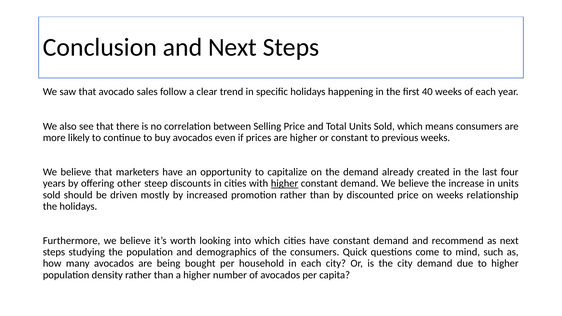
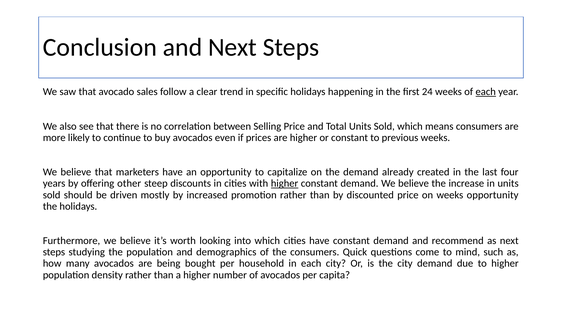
40: 40 -> 24 (427, 92)
each underline: none -> present (486, 92)
weeks relationship: relationship -> opportunity (493, 195)
